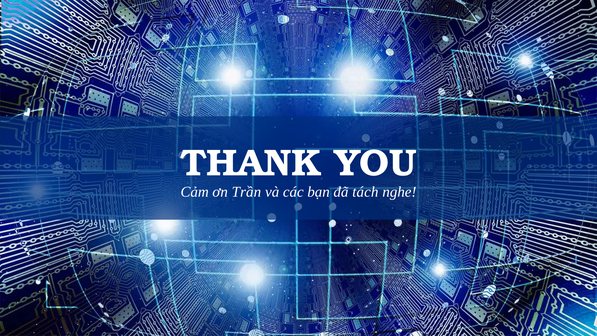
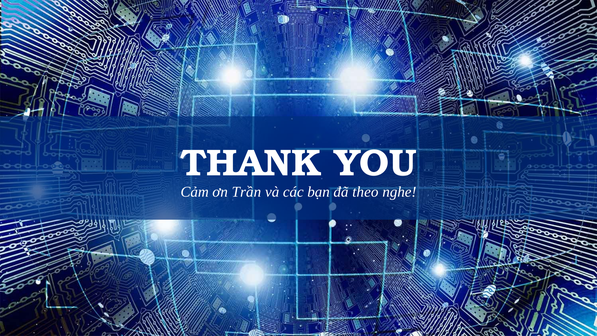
tách: tách -> theo (365, 192)
